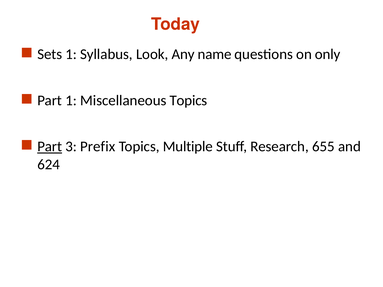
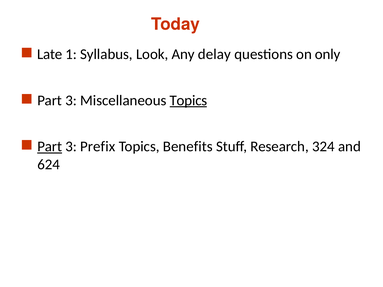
Sets: Sets -> Late (50, 54)
name: name -> delay (214, 54)
1: 1 -> 3 (71, 100)
Topics underline: none -> present (188, 100)
Multiple: Multiple -> Benefits (188, 147)
655: 655 -> 324 (323, 147)
